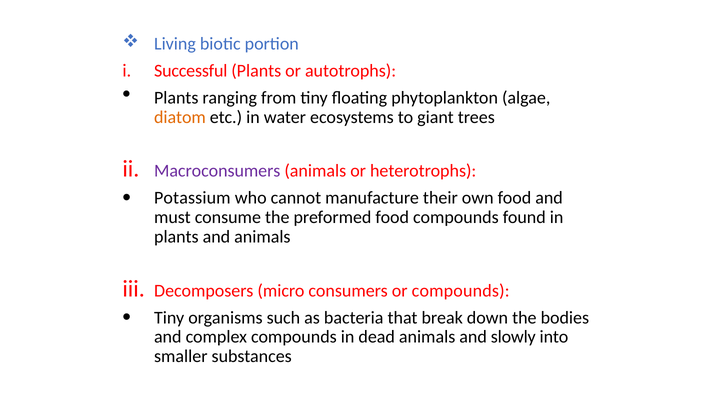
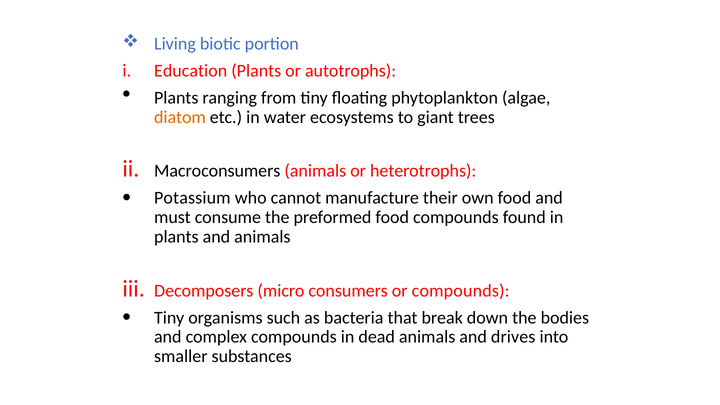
Successful: Successful -> Education (191, 71)
Macroconsumers colour: purple -> black (217, 171)
slowly: slowly -> drives (513, 337)
